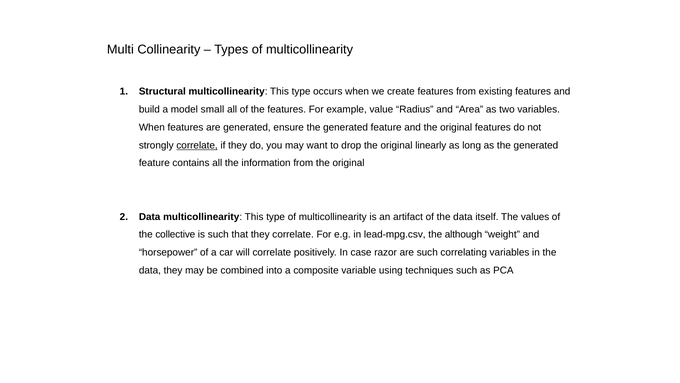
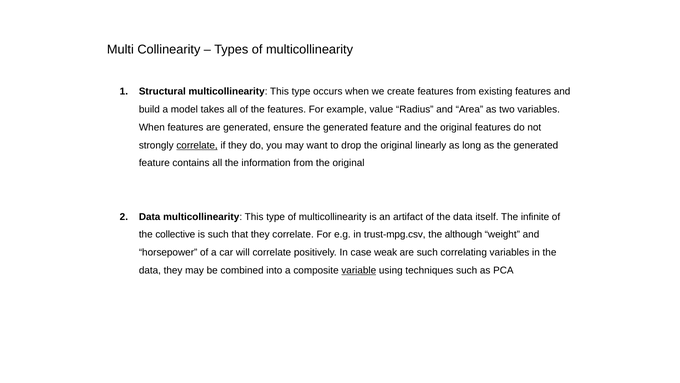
small: small -> takes (213, 109)
values: values -> infinite (535, 217)
lead-mpg.csv: lead-mpg.csv -> trust-mpg.csv (395, 234)
razor: razor -> weak (386, 252)
variable underline: none -> present (359, 270)
